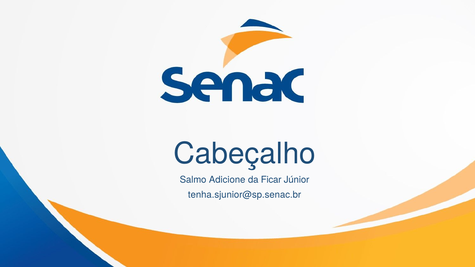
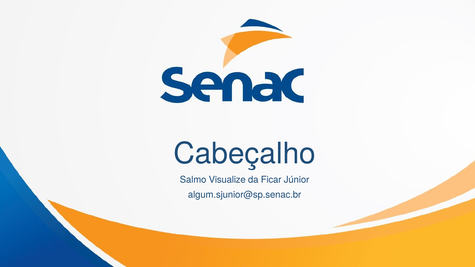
Adicione: Adicione -> Visualize (227, 180)
tenha.sjunior@sp.senac.br: tenha.sjunior@sp.senac.br -> algum.sjunior@sp.senac.br (245, 195)
